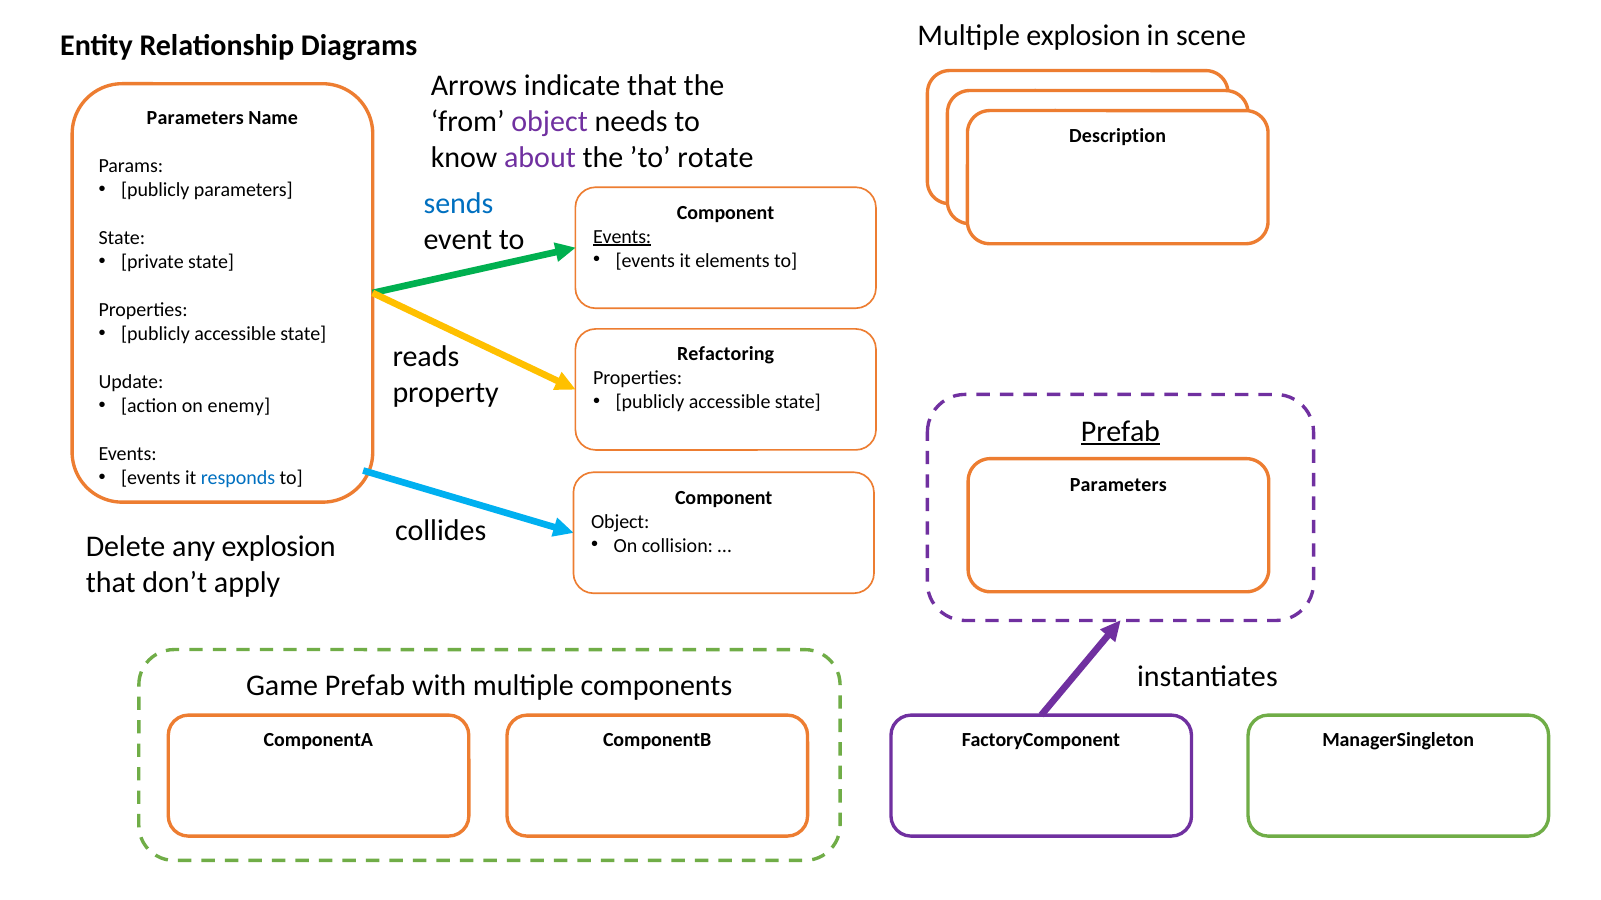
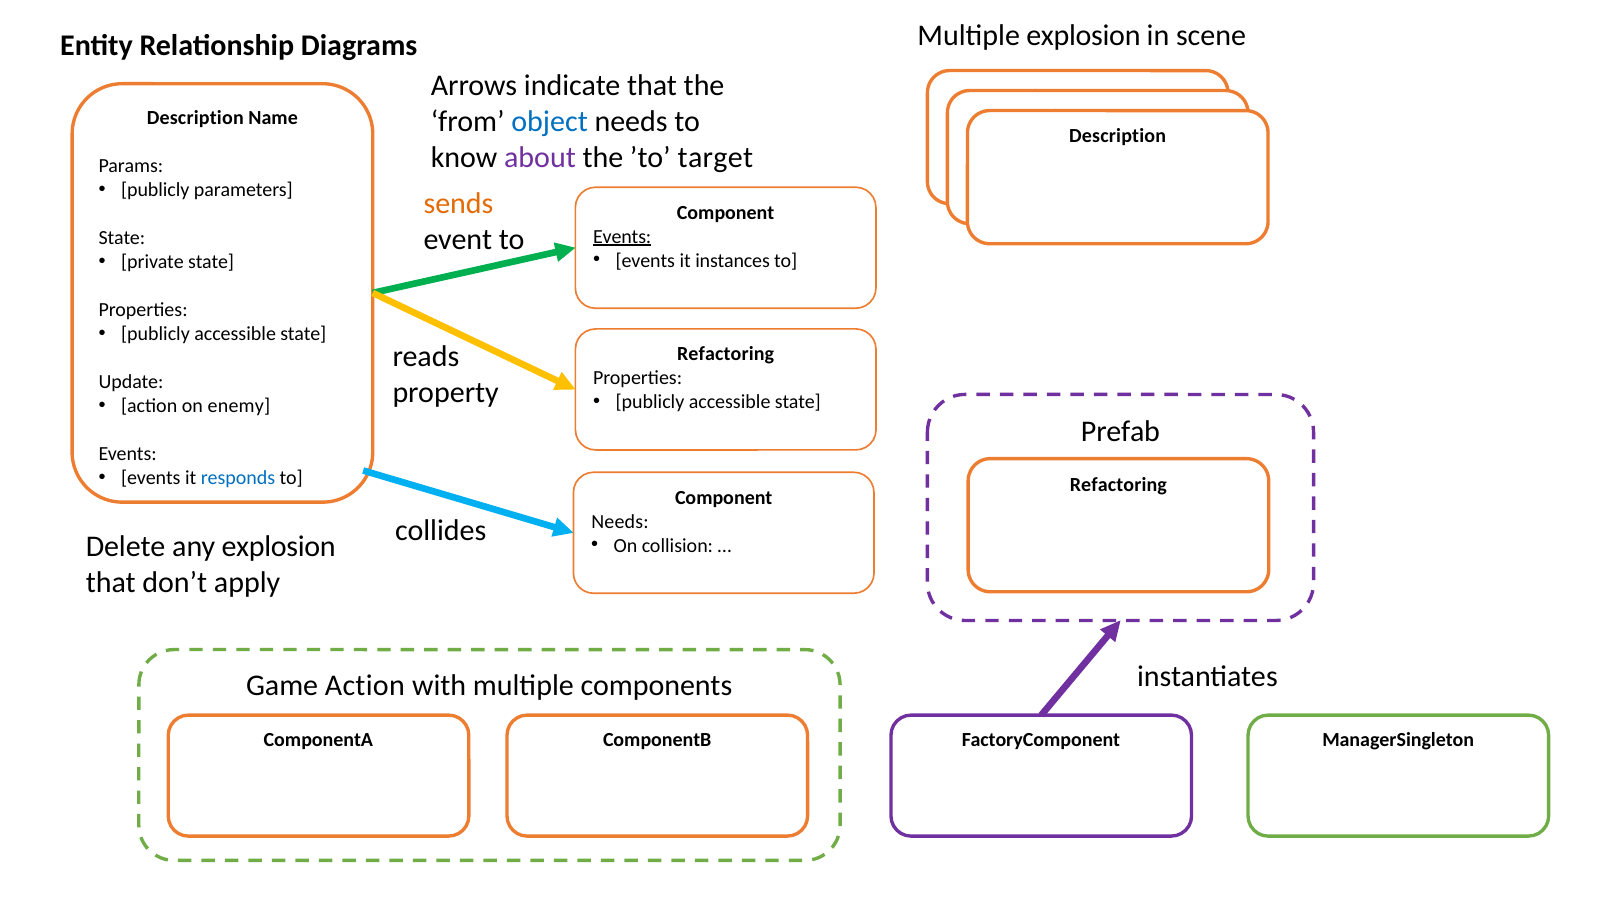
object colour: purple -> blue (550, 122)
Parameters: Parameters -> Description (195, 118)
rotate: rotate -> target (715, 158)
sends colour: blue -> orange (458, 203)
elements: elements -> instances (733, 261)
Prefab underline: present -> none (1120, 432)
Parameters: Parameters -> Refactoring (1118, 485)
Object: Object -> Needs (620, 522)
Game Prefab: Prefab -> Action (365, 686)
